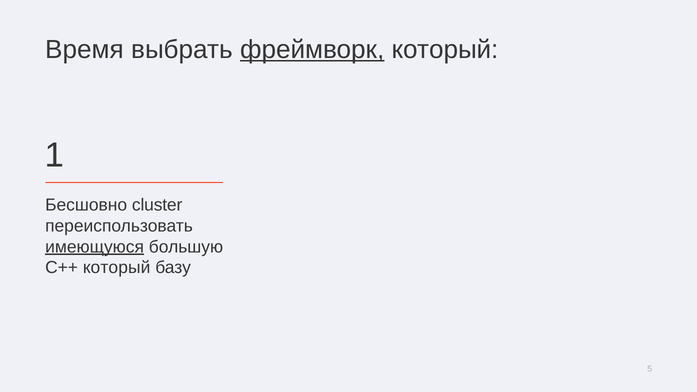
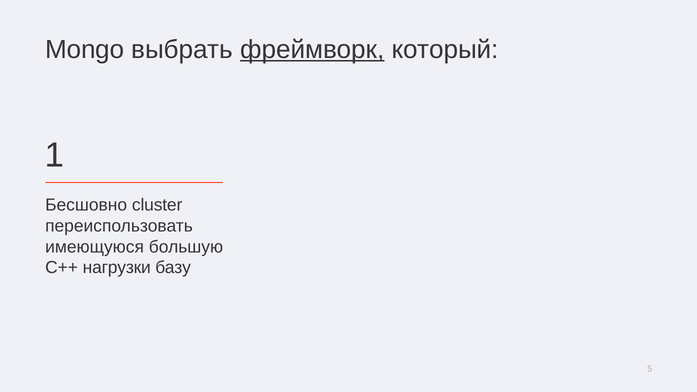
Время: Время -> Mongo (85, 49)
имеющуюся underline: present -> none (95, 247)
C++ который: который -> нагрузки (117, 268)
